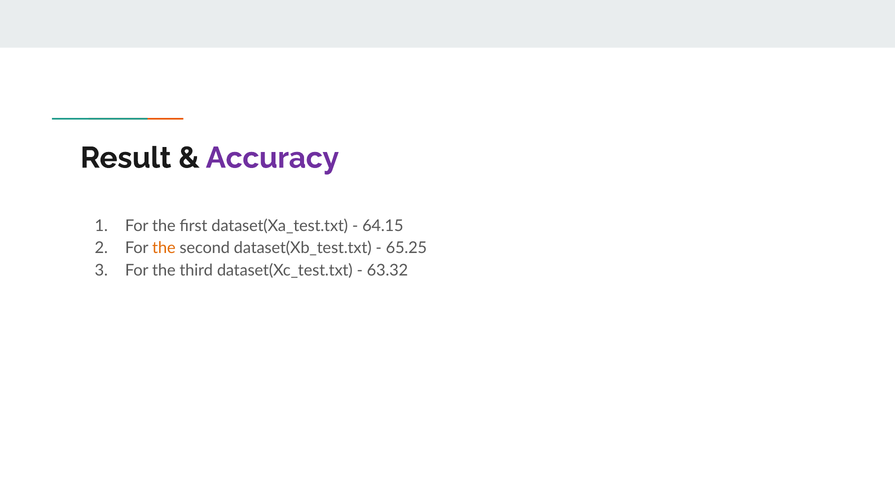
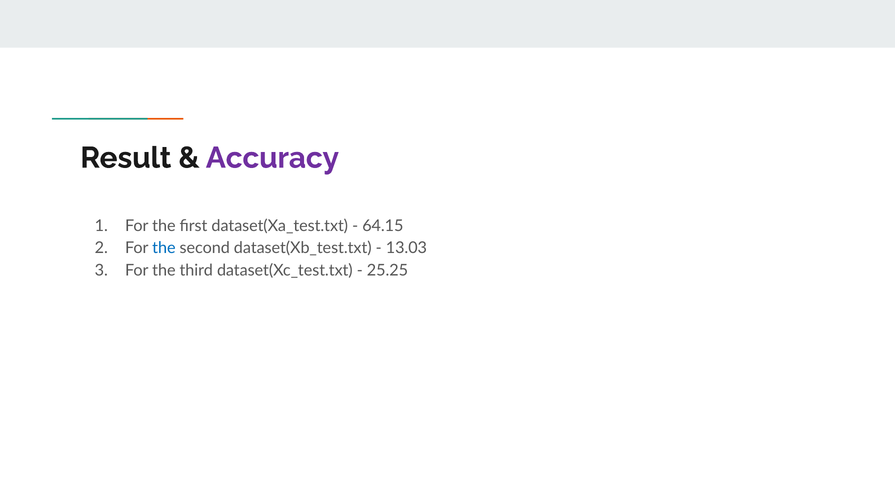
the colour: orange -> blue (164, 248)
65.25: 65.25 -> 13.03 (406, 248)
63.32: 63.32 -> 25.25 (387, 270)
